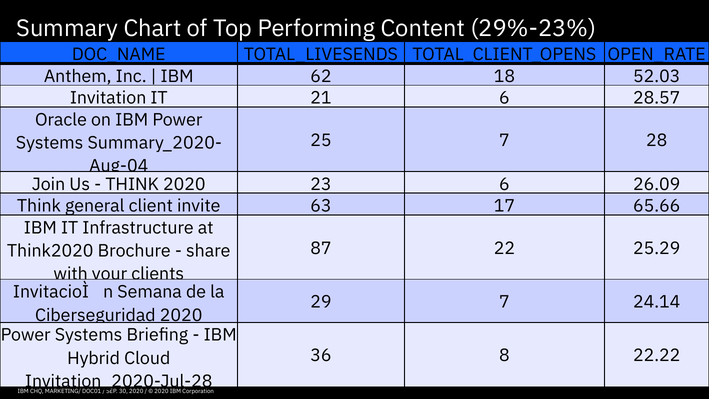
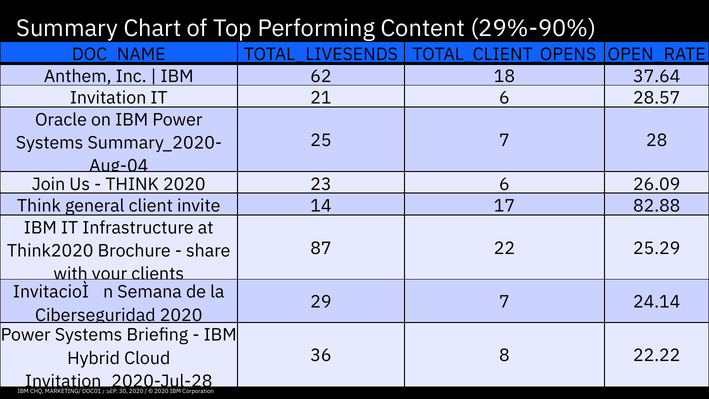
29%-23%: 29%-23% -> 29%-90% (533, 28)
52.03: 52.03 -> 37.64 (657, 76)
63: 63 -> 14 (321, 206)
65.66: 65.66 -> 82.88 (657, 206)
